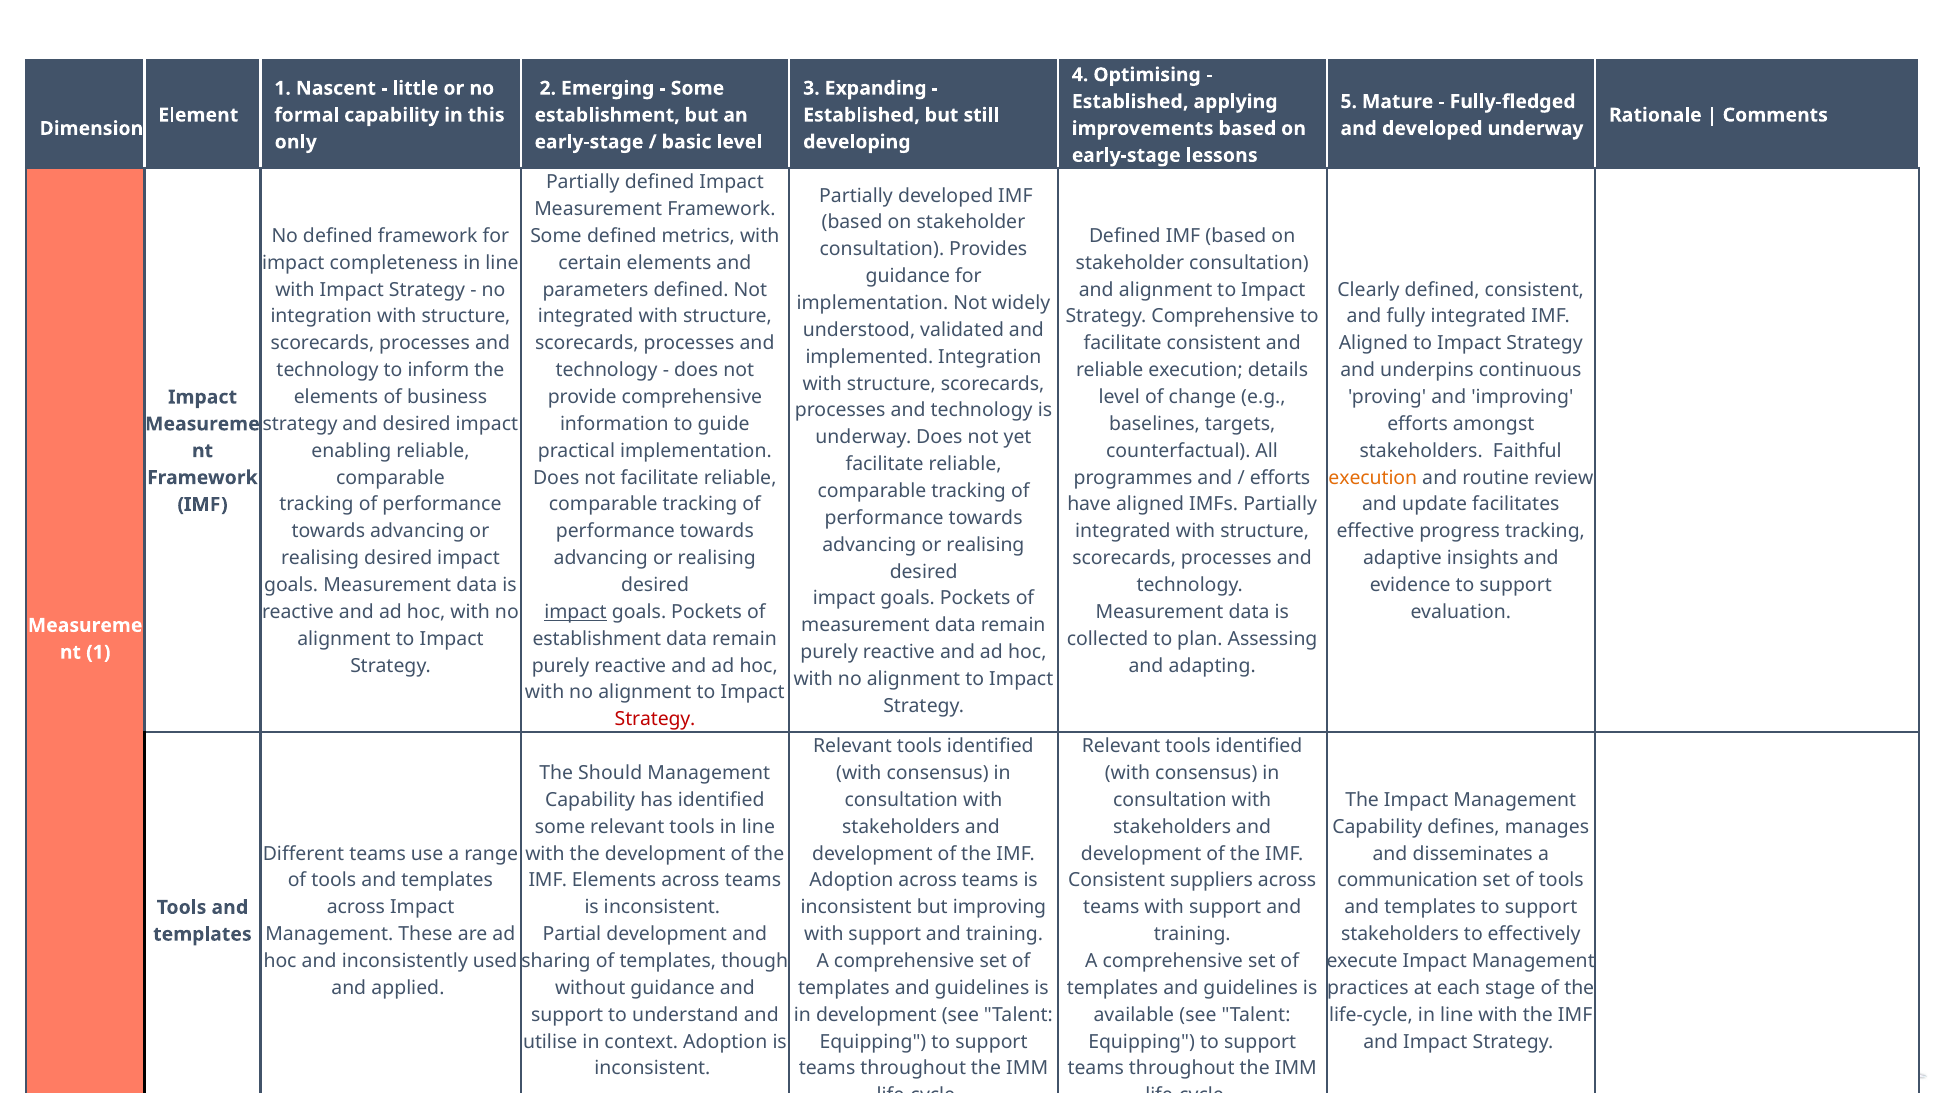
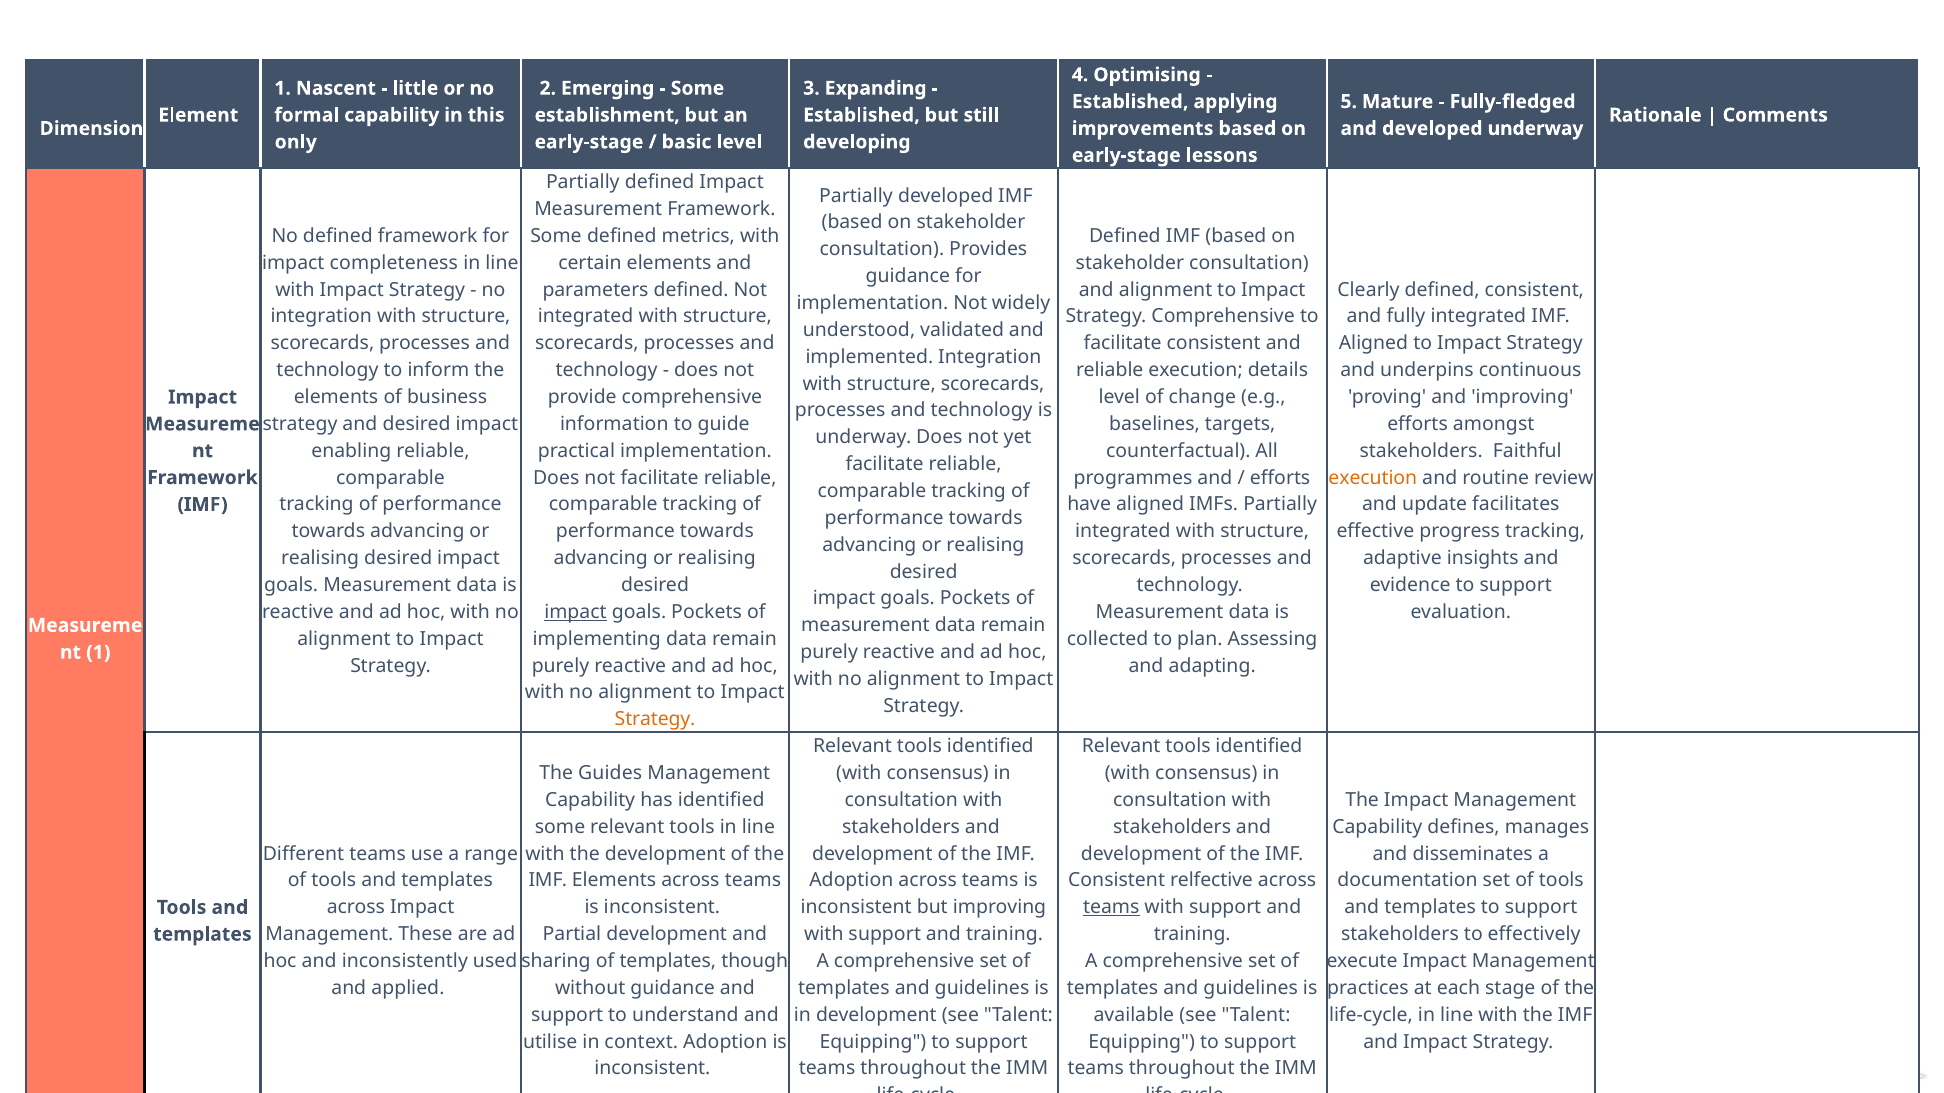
establishment: establishment -> implementing (597, 639)
Strategy colour: red -> orange (655, 720)
Should: Should -> Guides (610, 773)
suppliers: suppliers -> relfective (1211, 881)
communication: communication -> documentation (1408, 881)
teams underline: none -> present (1111, 908)
